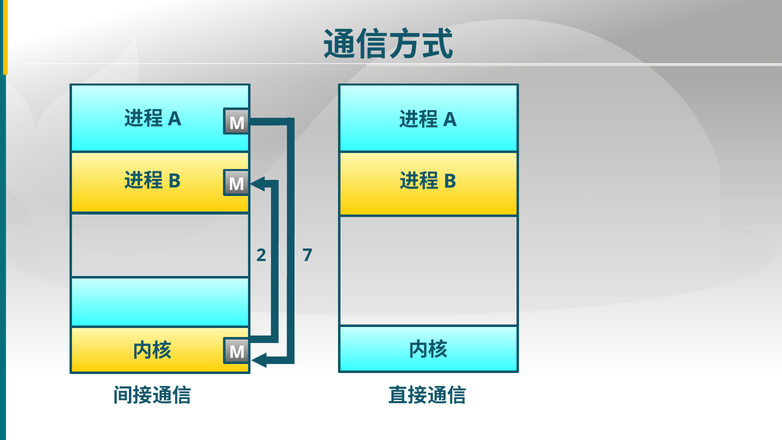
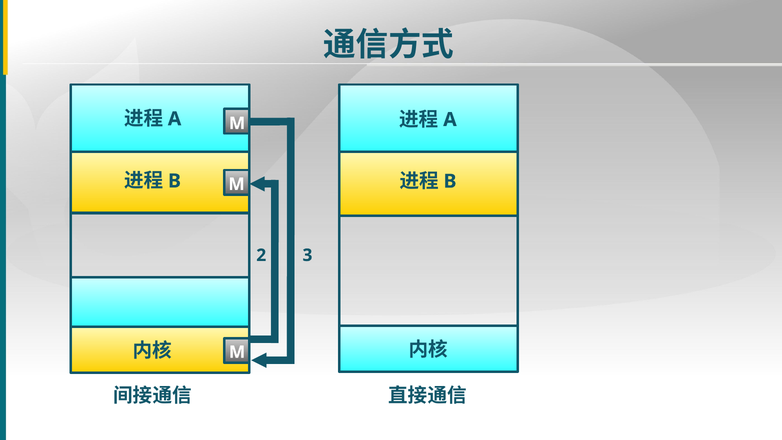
7: 7 -> 3 (307, 255)
